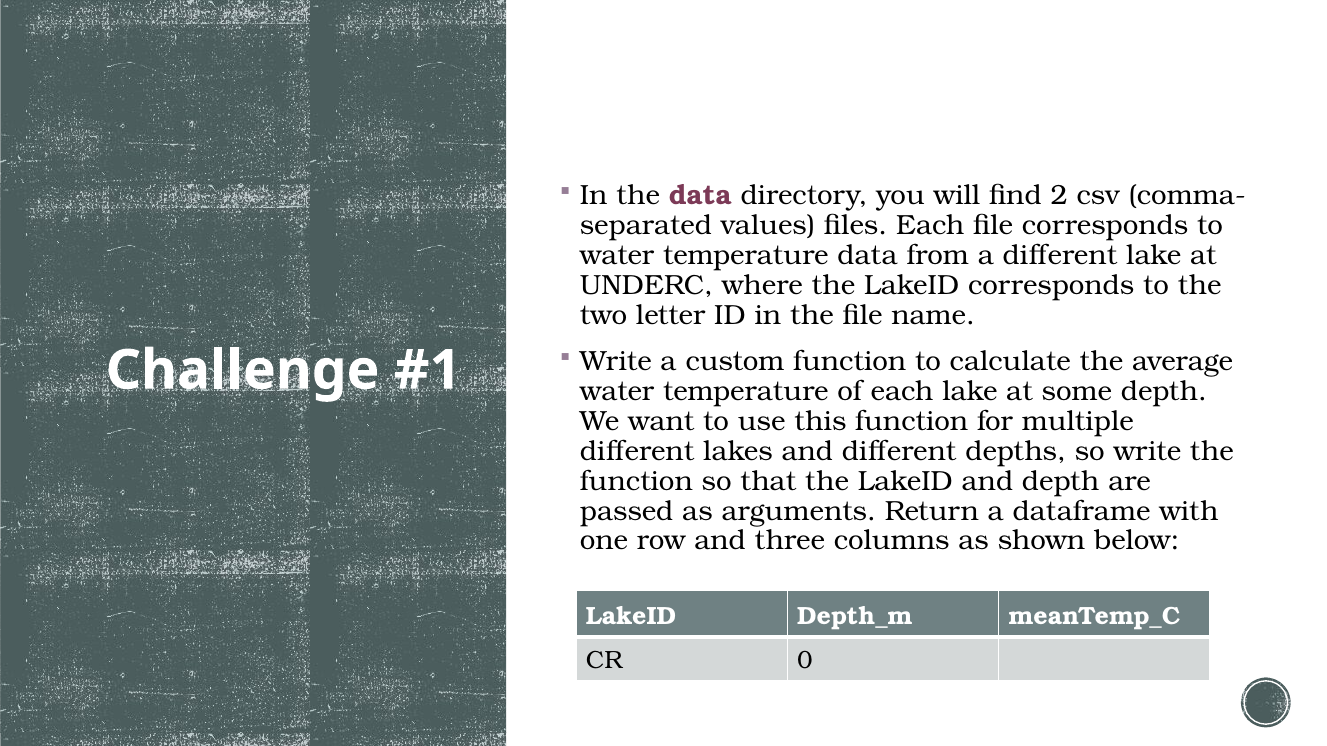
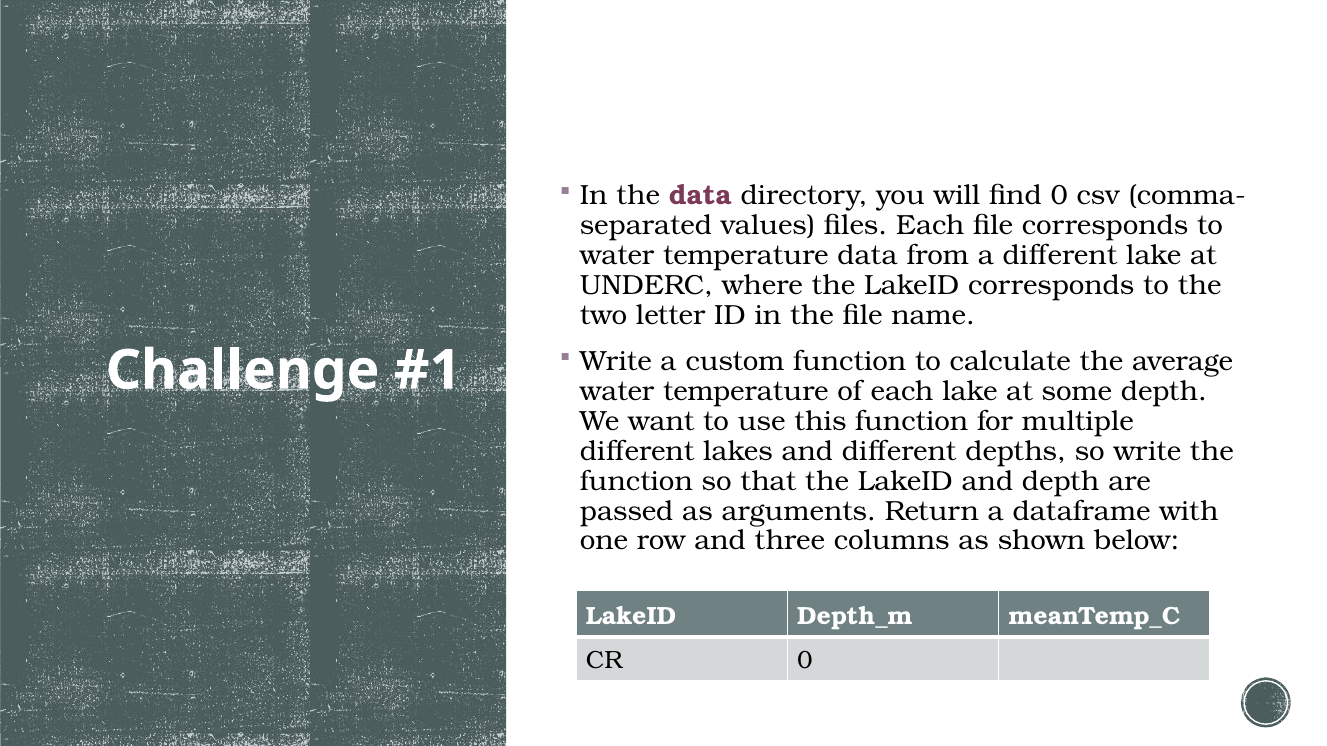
find 2: 2 -> 0 (1059, 196)
